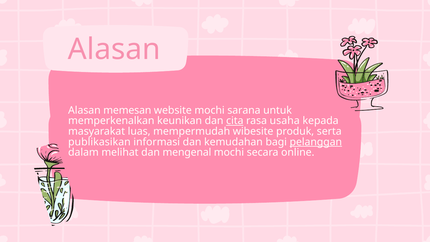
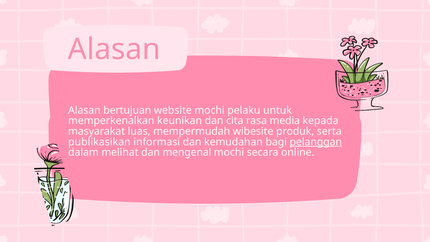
memesan: memesan -> bertujuan (127, 110)
sarana: sarana -> pelaku (244, 110)
cita underline: present -> none (235, 121)
usaha: usaha -> media (285, 121)
